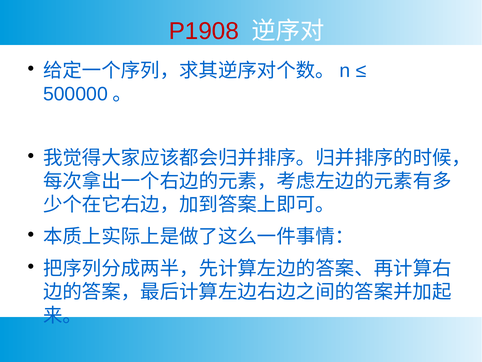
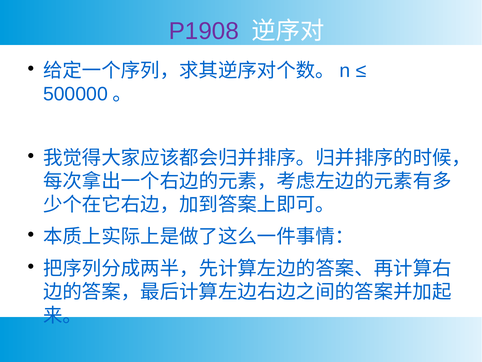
P1908 colour: red -> purple (204, 31)
